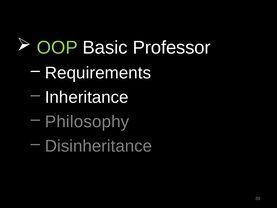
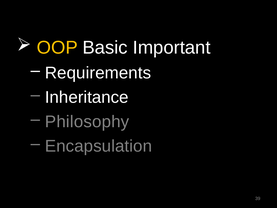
OOP colour: light green -> yellow (57, 48)
Professor: Professor -> Important (172, 48)
Disinheritance: Disinheritance -> Encapsulation (98, 146)
